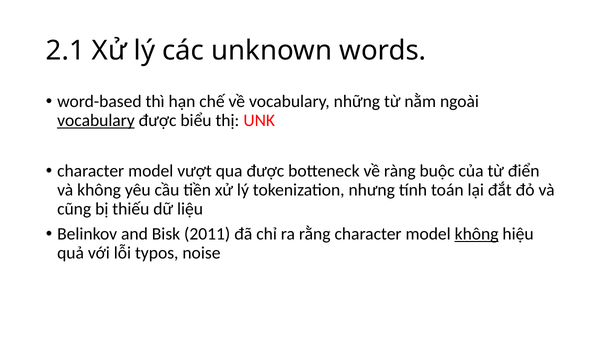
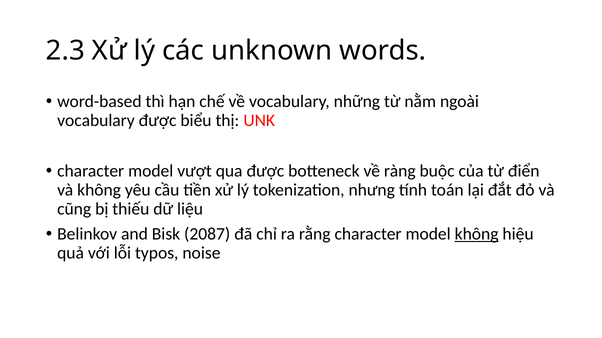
2.1: 2.1 -> 2.3 (65, 51)
vocabulary underline: present -> none (96, 121)
2011: 2011 -> 2087 (207, 234)
